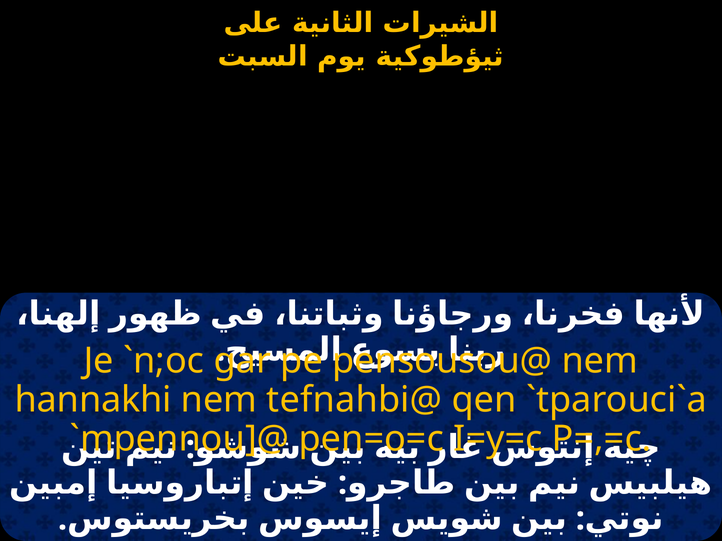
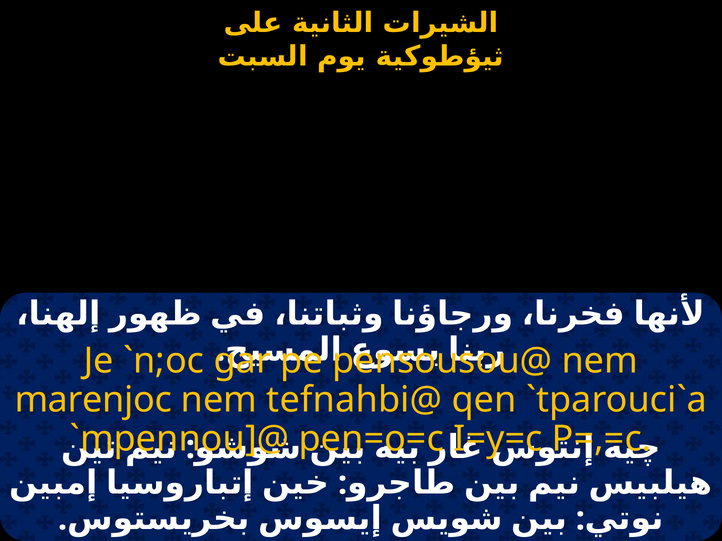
hannakhi: hannakhi -> marenjoc (93, 400)
